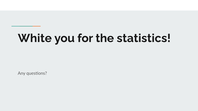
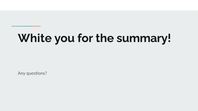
statistics: statistics -> summary (144, 38)
